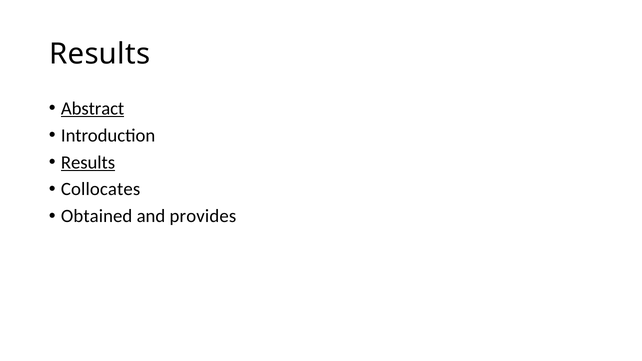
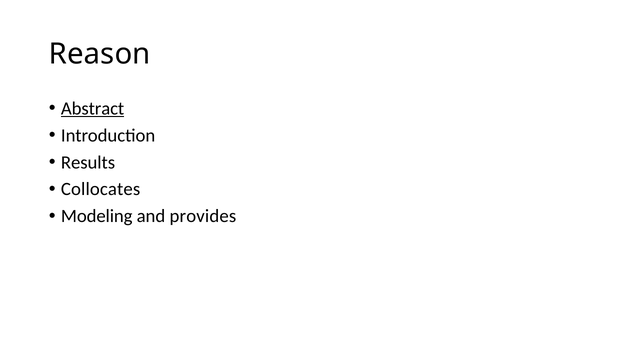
Results: Results -> Reason (100, 54)
Results underline: present -> none (88, 162)
Obtained: Obtained -> Modeling (97, 216)
